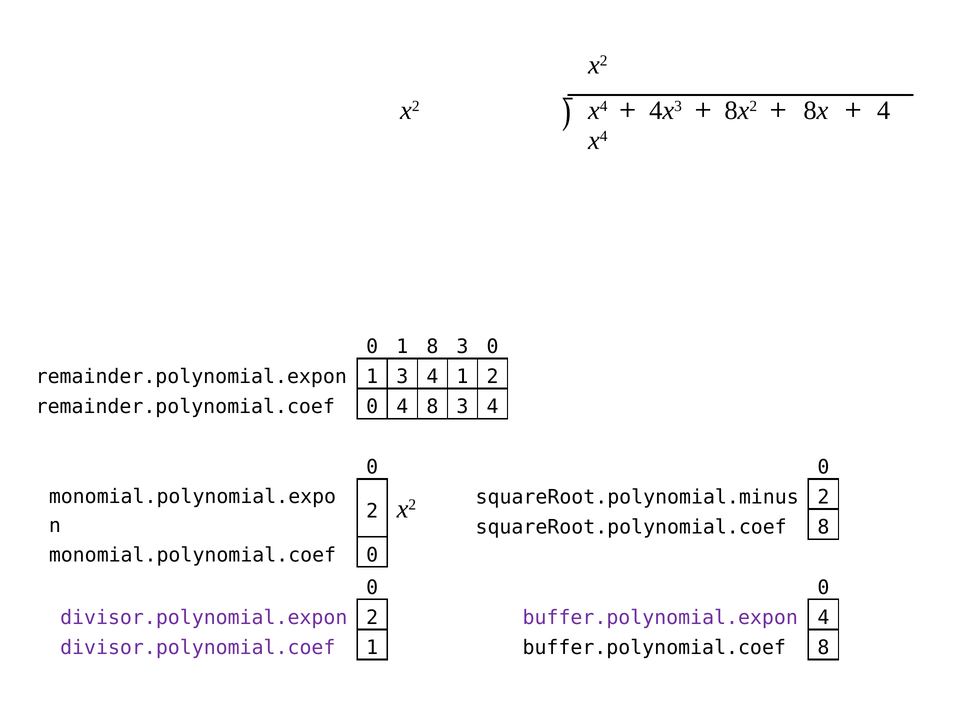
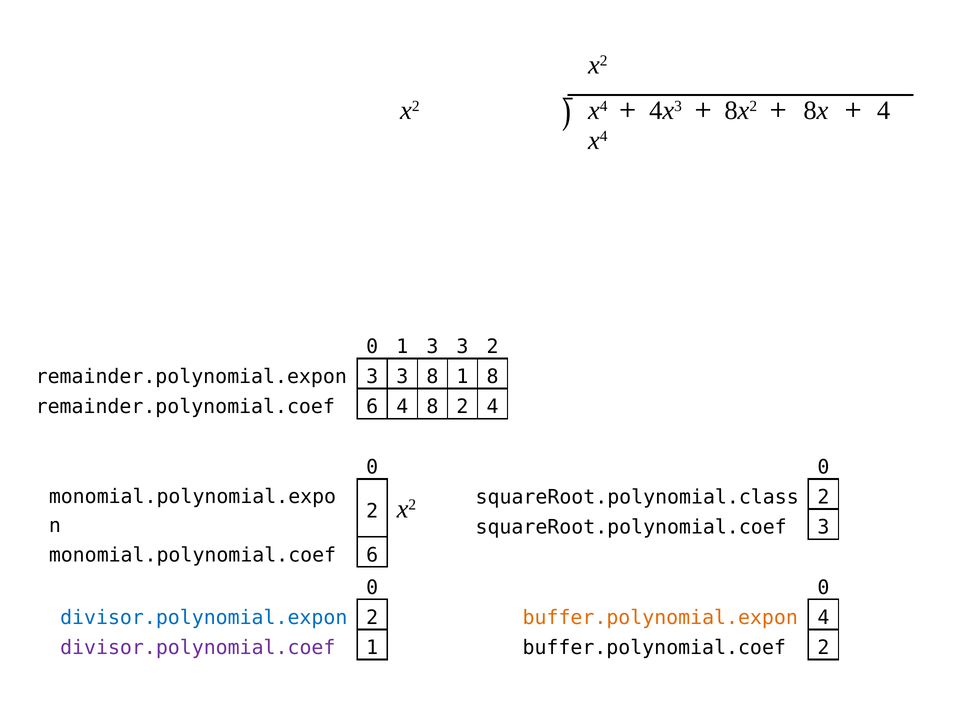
1 8: 8 -> 3 (432, 346)
3 0: 0 -> 2 (493, 346)
remainder.polynomial.expon 1: 1 -> 3 (372, 376)
4: 4 -> 8 (432, 376)
1 2: 2 -> 8 (493, 376)
remainder.polynomial.coef 0: 0 -> 6 (372, 406)
4 8 3: 3 -> 2 (462, 406)
squareRoot.polynomial.minus: squareRoot.polynomial.minus -> squareRoot.polynomial.class (637, 497)
squareRoot.polynomial.coef 8: 8 -> 3 (823, 527)
monomial.polynomial.coef 0: 0 -> 6 (372, 554)
divisor.polynomial.expon colour: purple -> blue (204, 617)
buffer.polynomial.expon colour: purple -> orange (660, 617)
buffer.polynomial.coef 8: 8 -> 2 (823, 647)
